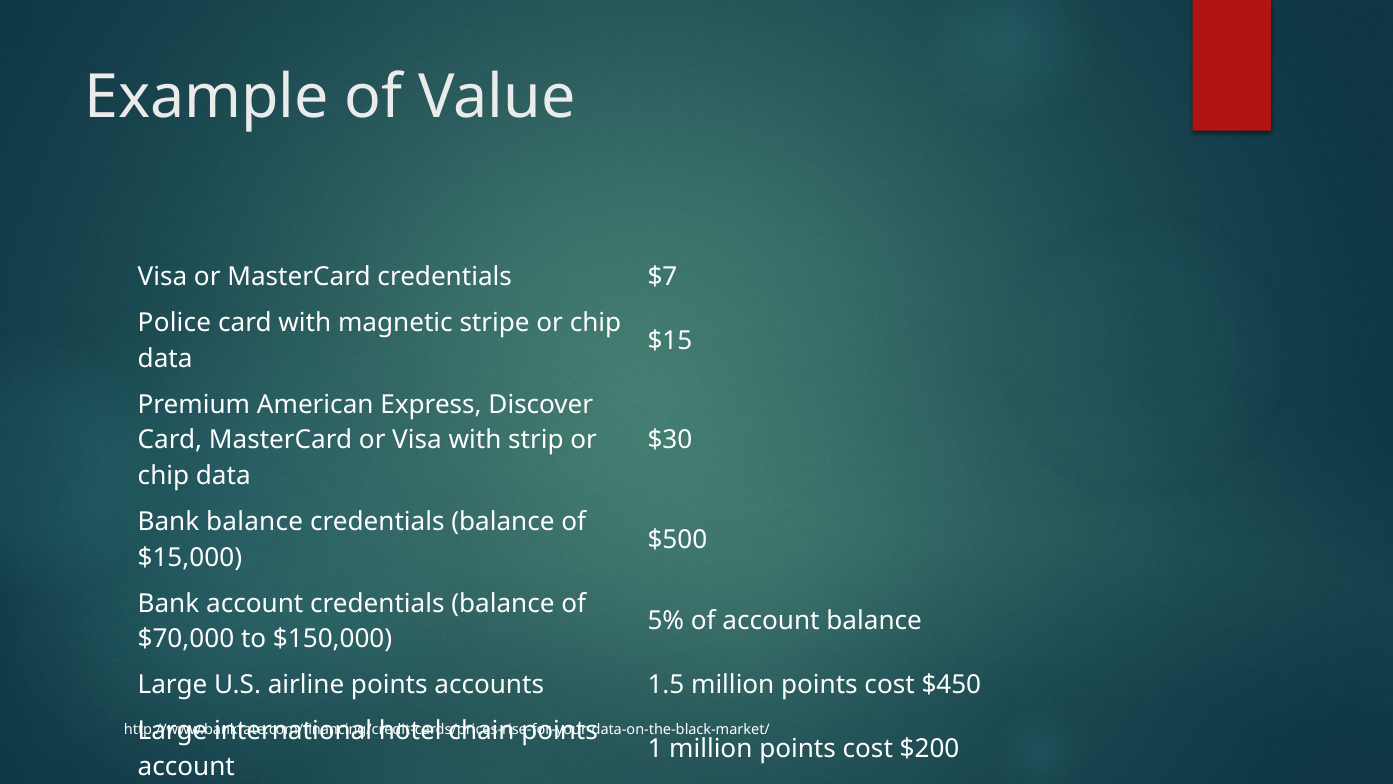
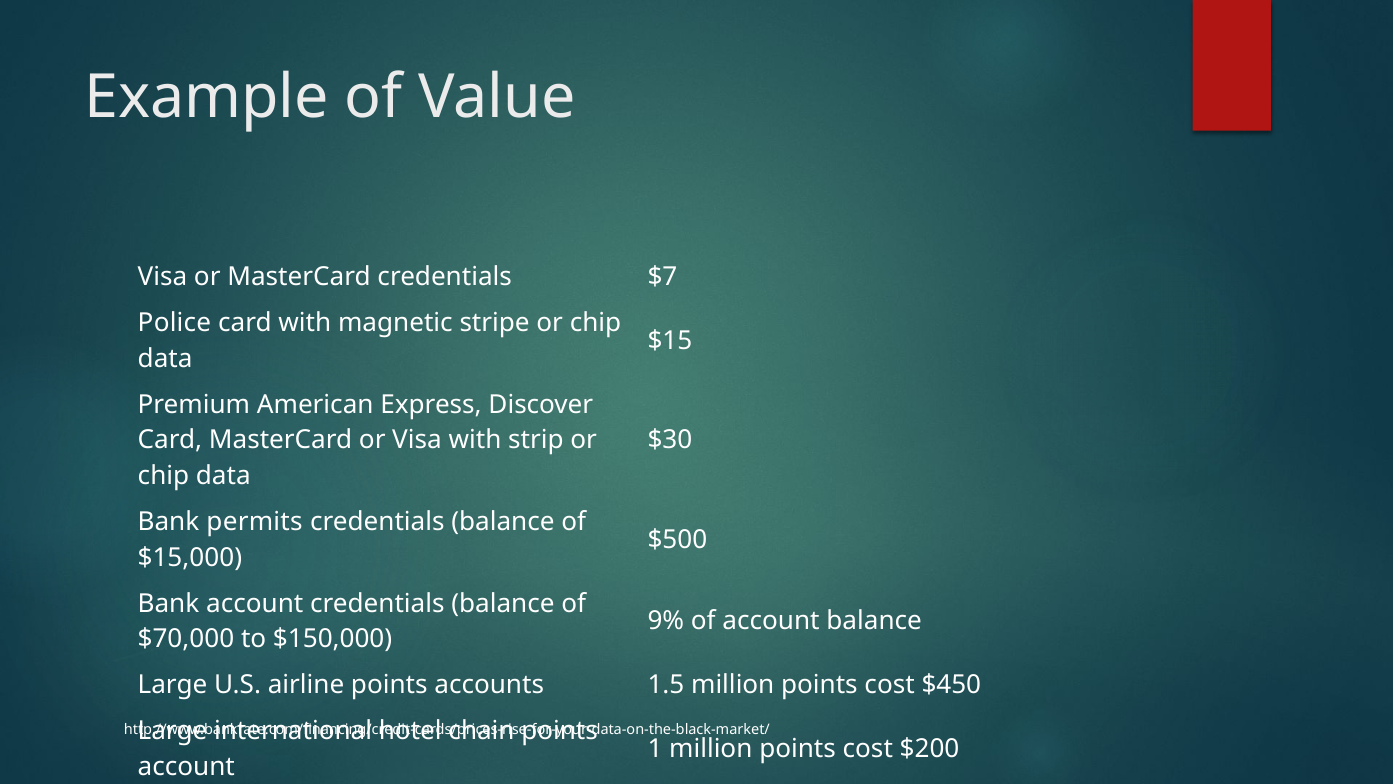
Bank balance: balance -> permits (255, 522)
5%: 5% -> 9% (666, 621)
